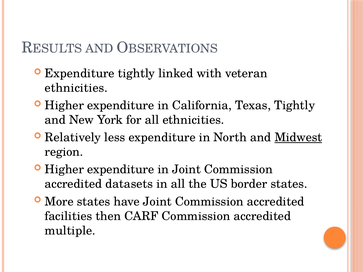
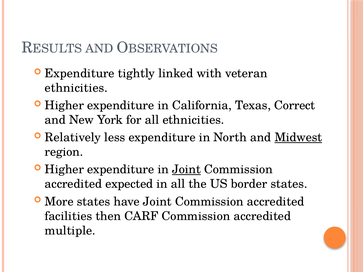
Texas Tightly: Tightly -> Correct (295, 105)
Joint underline: none -> present (186, 170)
datasets: datasets -> expected (129, 184)
